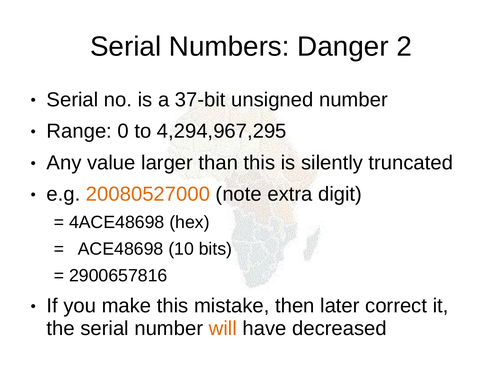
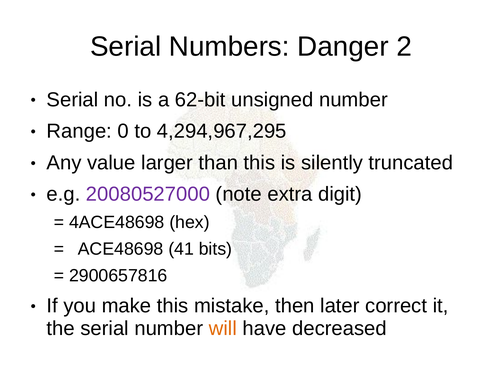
37-bit: 37-bit -> 62-bit (200, 100)
20080527000 colour: orange -> purple (148, 194)
10: 10 -> 41 (181, 249)
